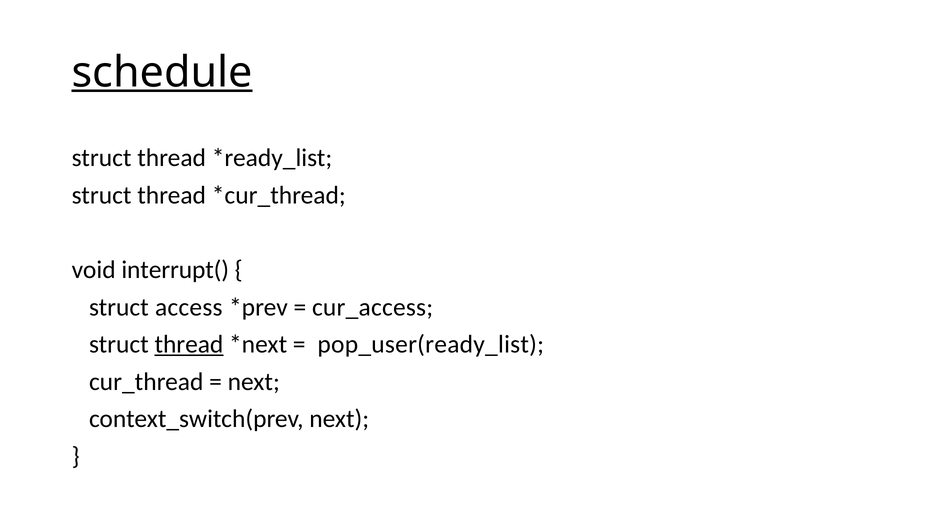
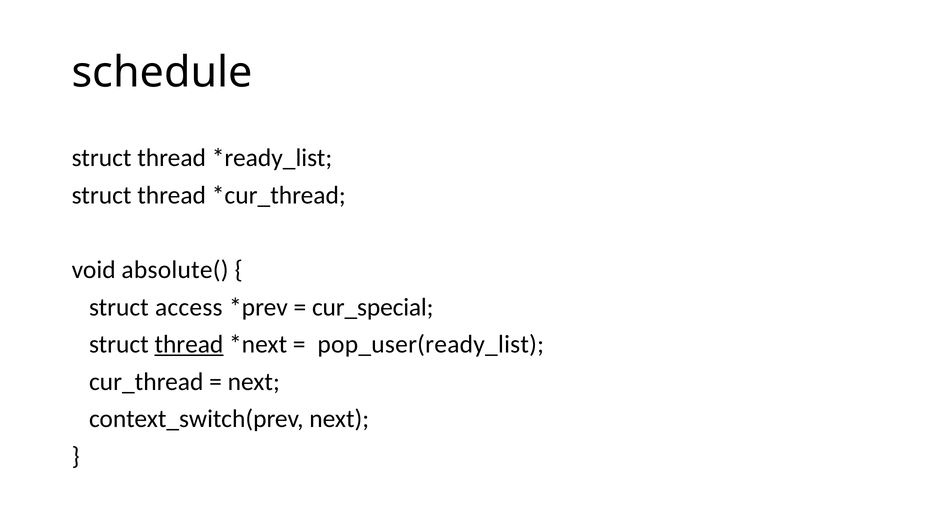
schedule underline: present -> none (162, 72)
interrupt(: interrupt( -> absolute( (175, 270)
cur_access: cur_access -> cur_special (373, 307)
